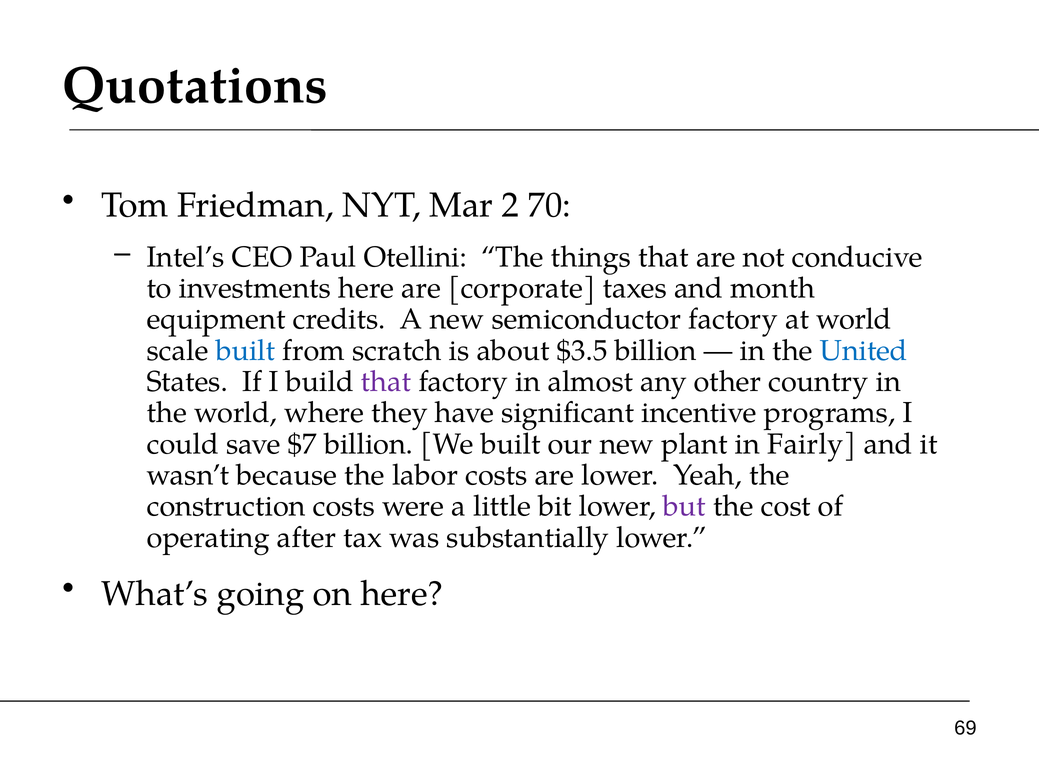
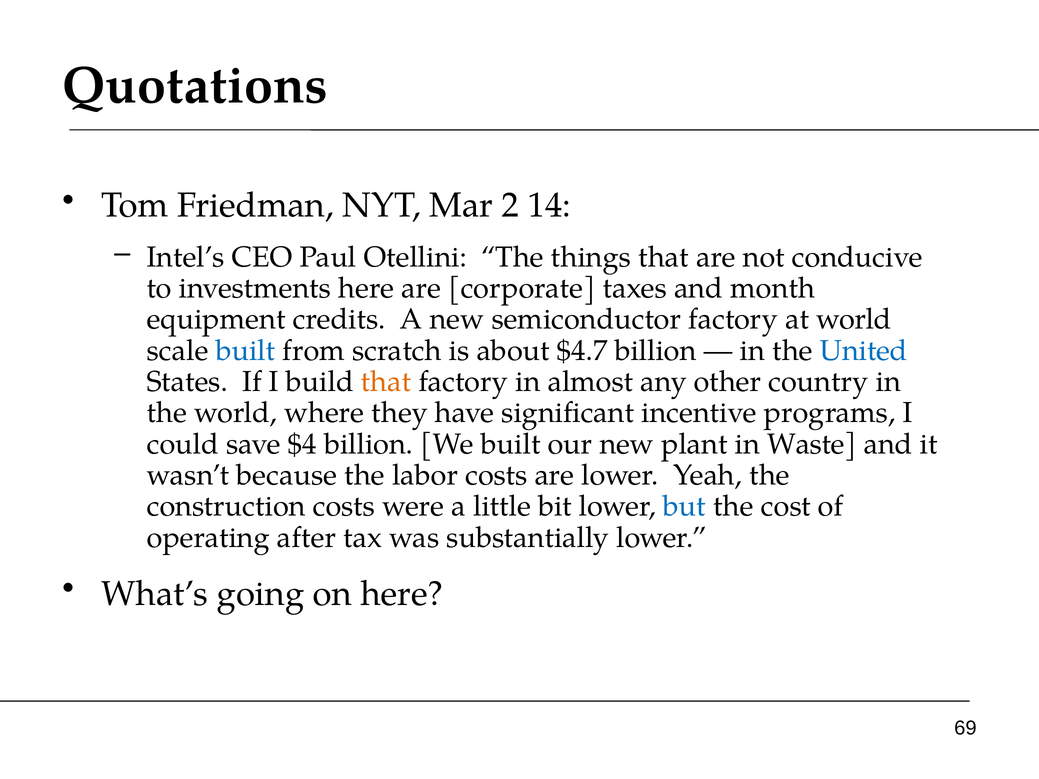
70: 70 -> 14 (549, 206)
$3.5: $3.5 -> $4.7 (582, 351)
that colour: purple -> orange (386, 382)
$7: $7 -> $4 (302, 444)
Fairly: Fairly -> Waste (812, 444)
but colour: purple -> blue (684, 506)
